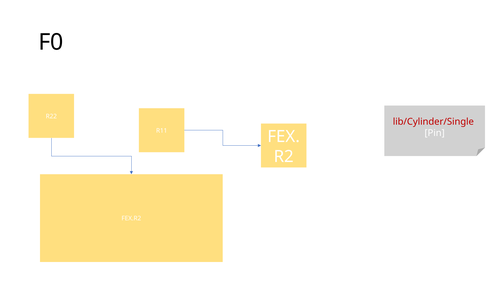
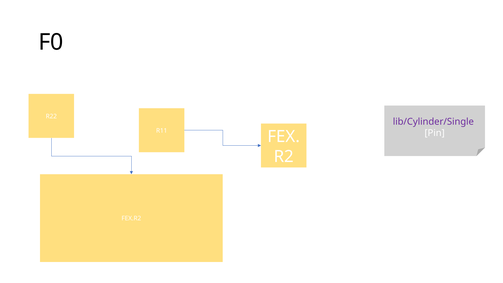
lib/Cylinder/Single colour: red -> purple (433, 122)
